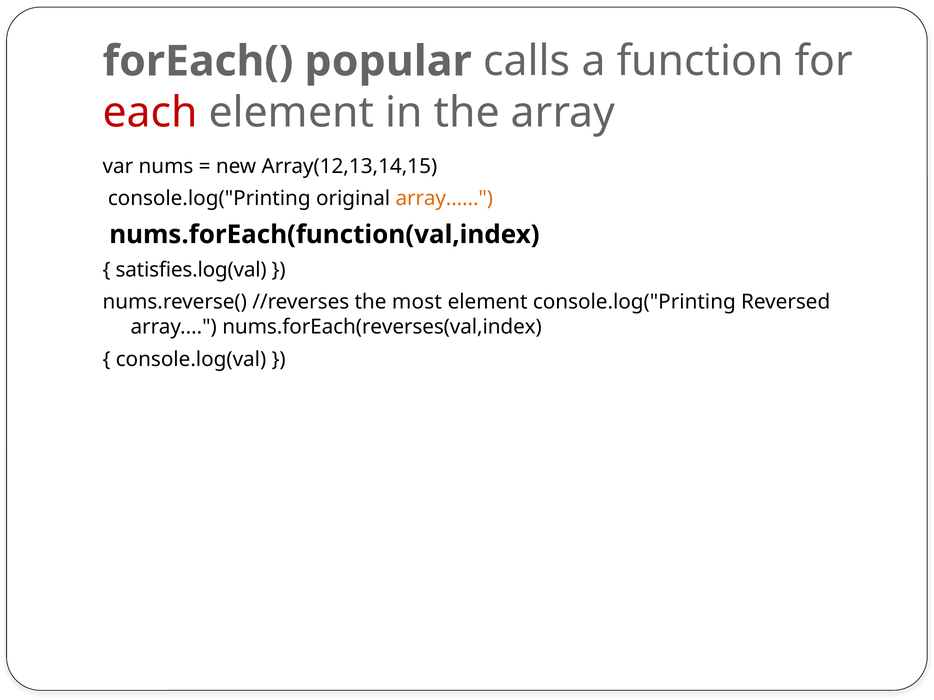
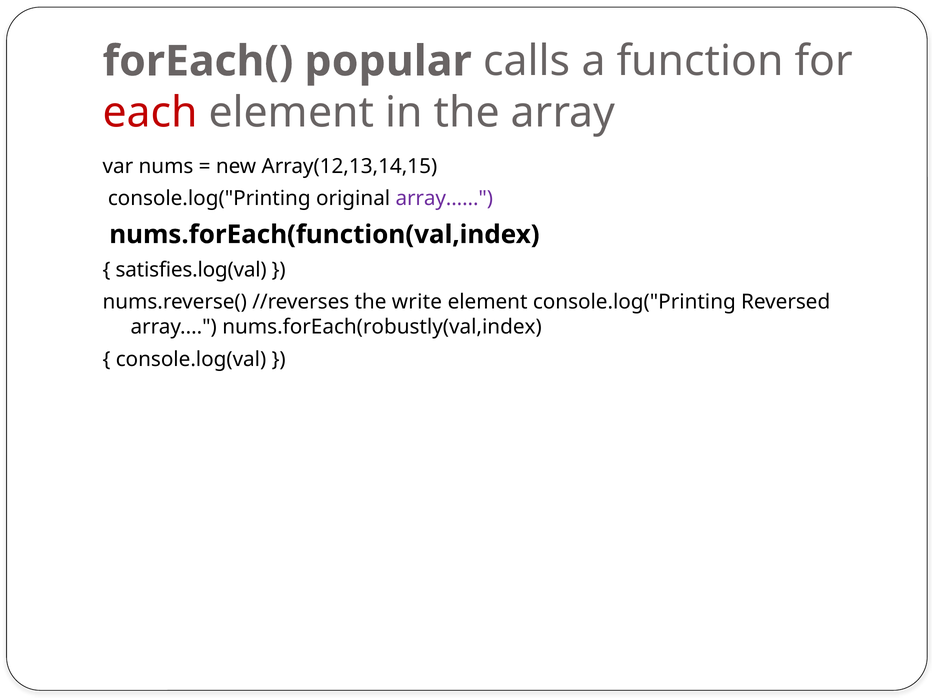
array colour: orange -> purple (444, 199)
most: most -> write (417, 302)
nums.forEach(reverses(val,index: nums.forEach(reverses(val,index -> nums.forEach(robustly(val,index (382, 327)
